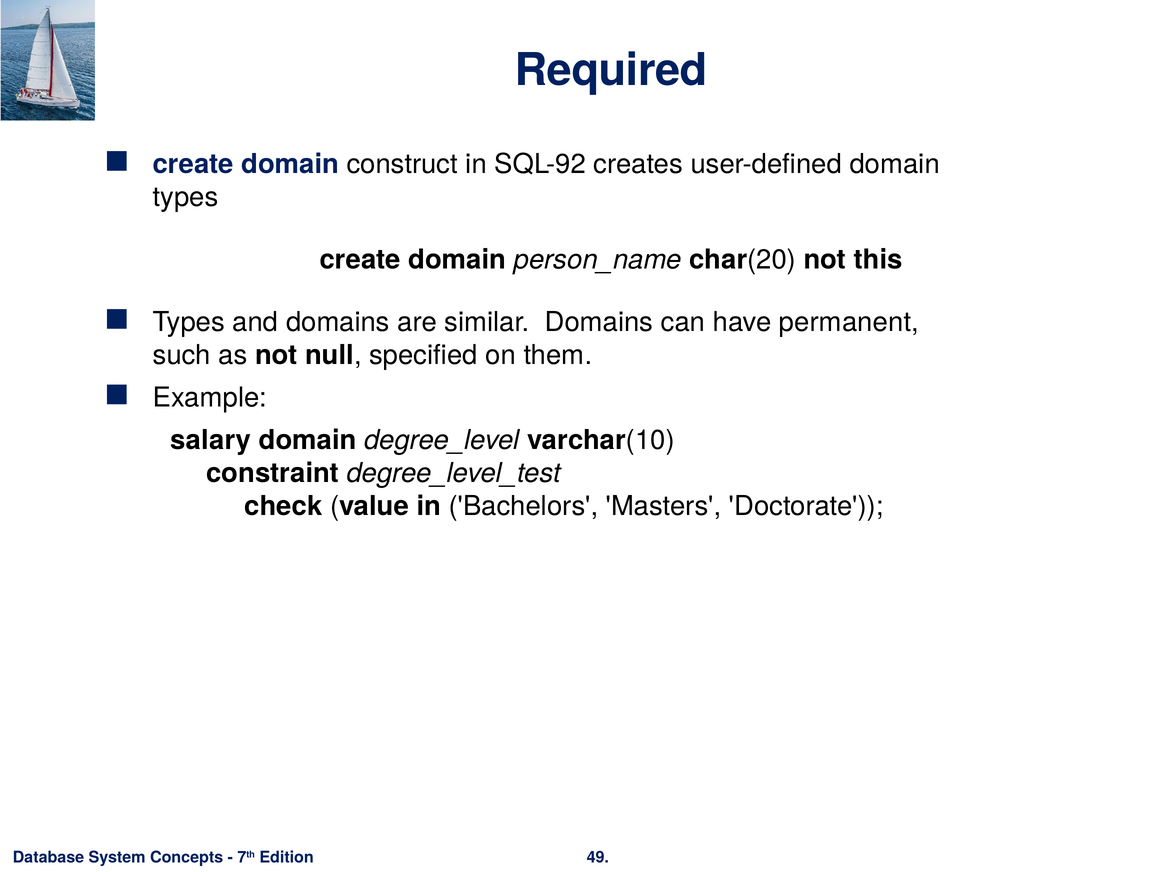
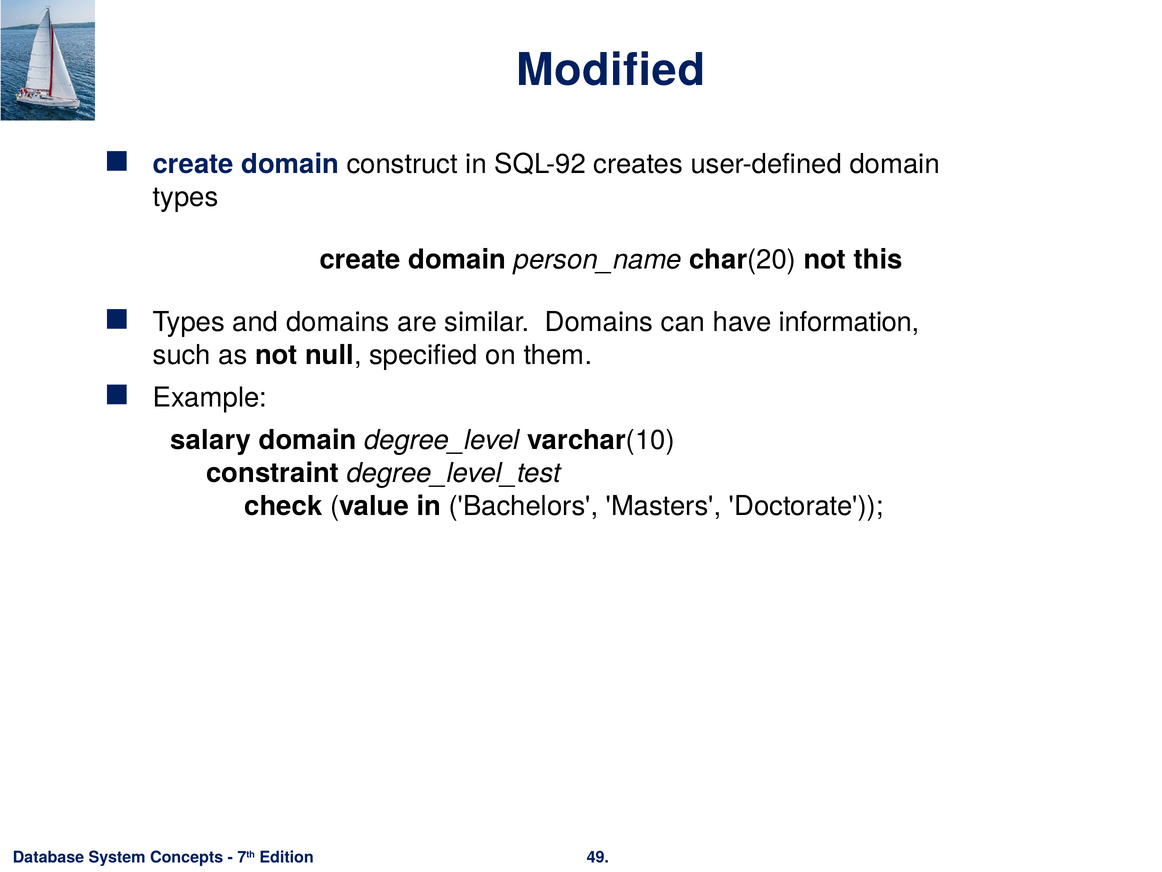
Required: Required -> Modified (611, 70)
permanent: permanent -> information (849, 322)
